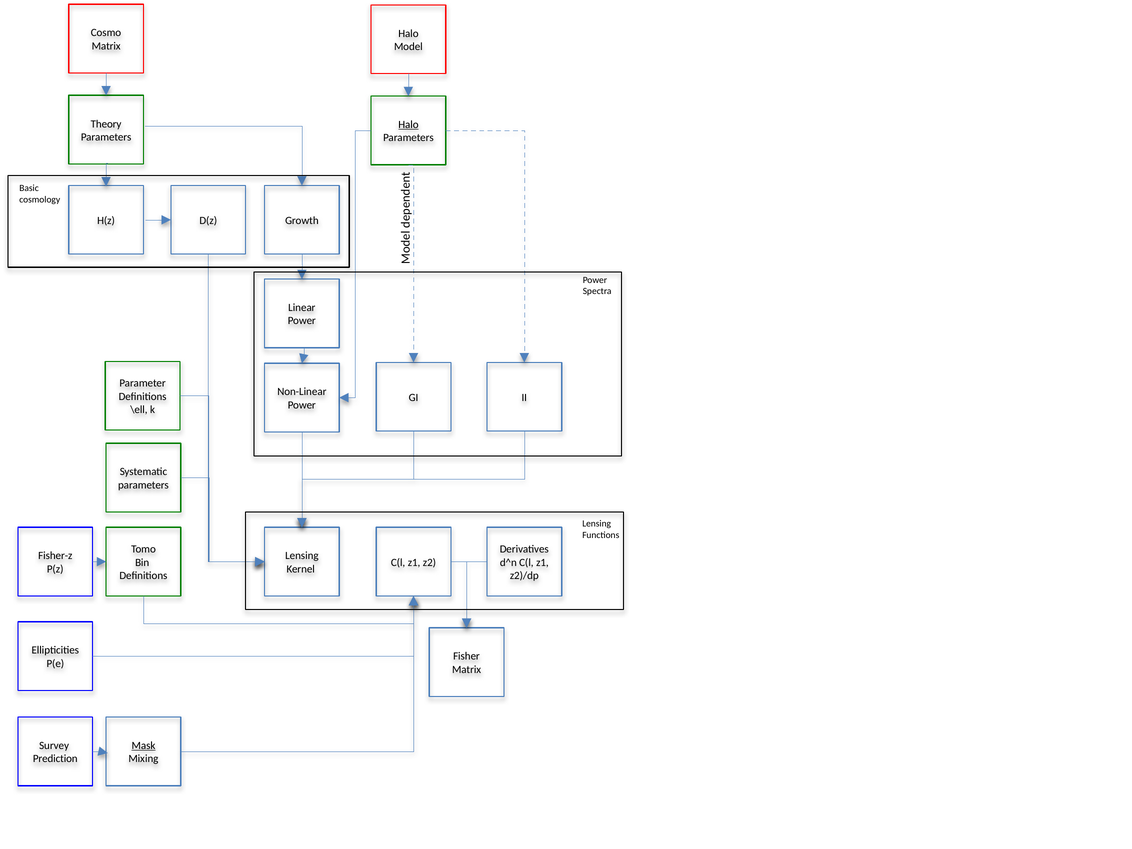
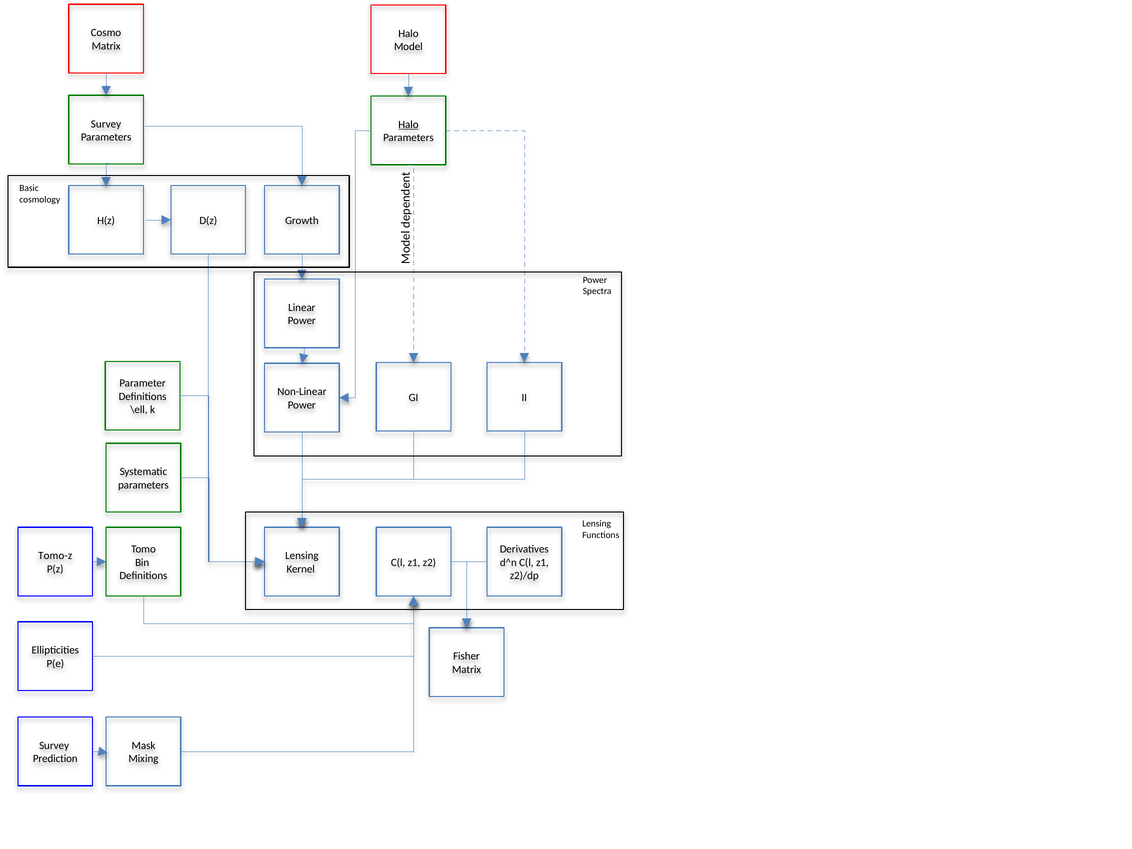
Theory: Theory -> Survey (106, 124)
Fisher-z: Fisher-z -> Tomo-z (55, 556)
Mask underline: present -> none (143, 746)
